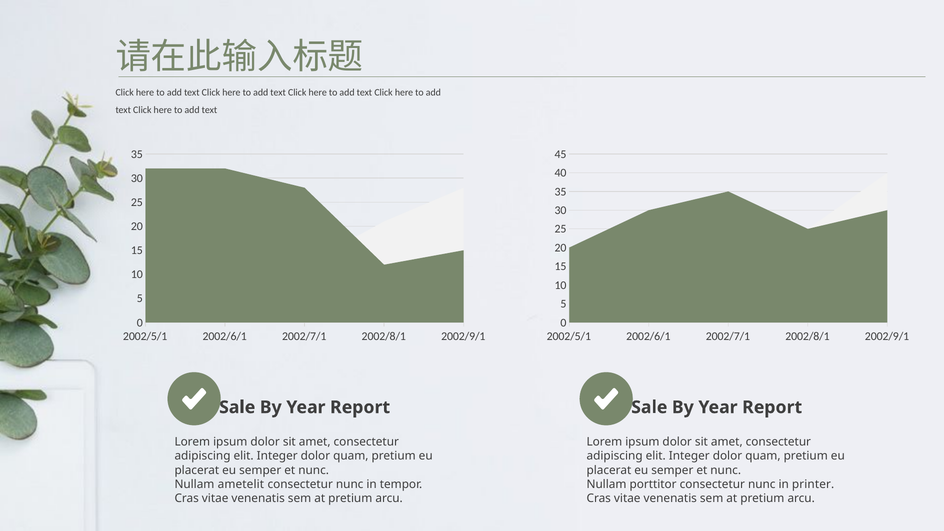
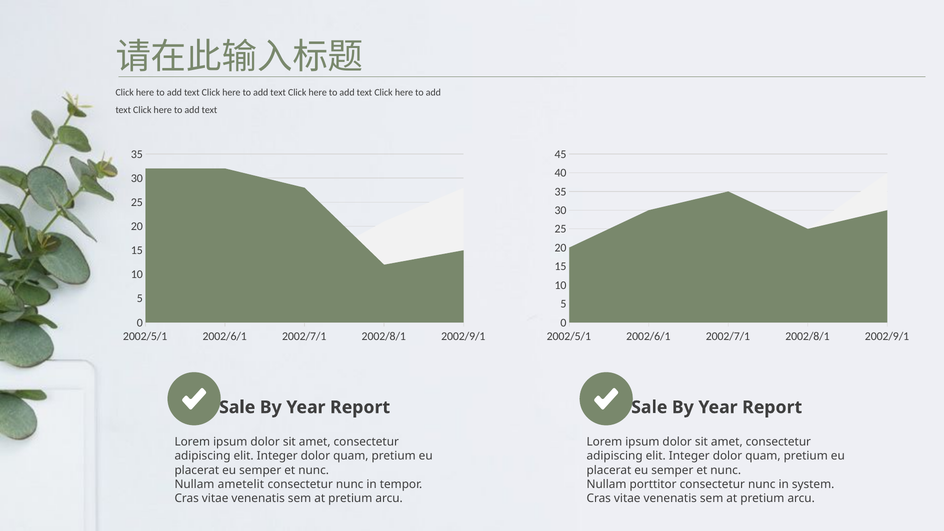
printer: printer -> system (813, 484)
